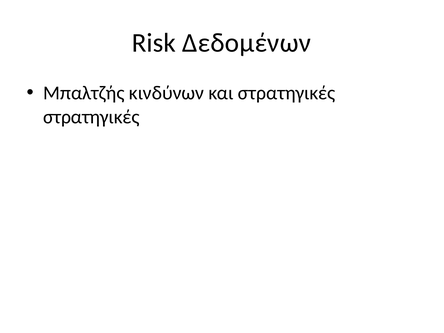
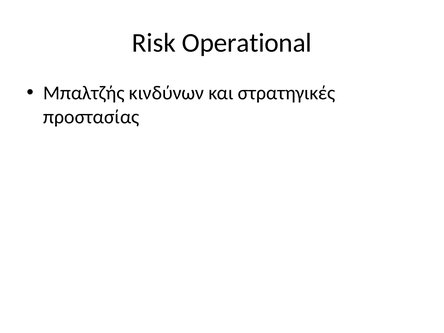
Δεδομένων: Δεδομένων -> Operational (247, 43)
στρατηγικές: στρατηγικές -> προστασίας (91, 117)
